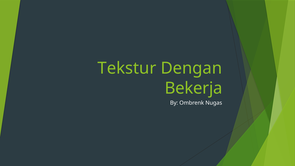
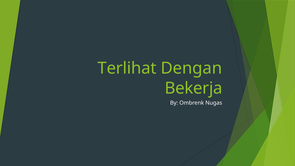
Tekstur: Tekstur -> Terlihat (127, 68)
